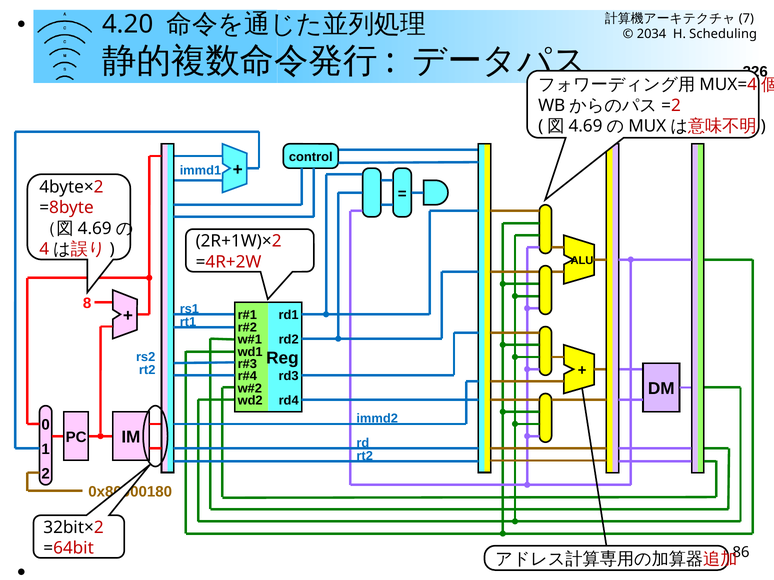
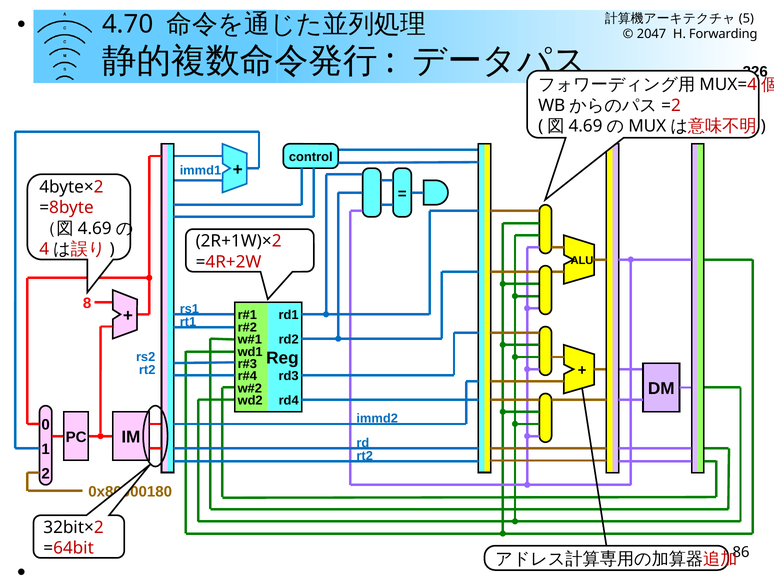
7: 7 -> 5 (746, 18)
4.20: 4.20 -> 4.70 (128, 24)
2034: 2034 -> 2047 (651, 34)
Scheduling: Scheduling -> Forwarding (723, 34)
